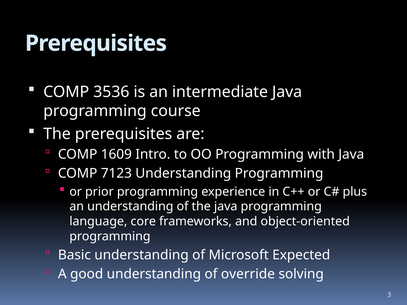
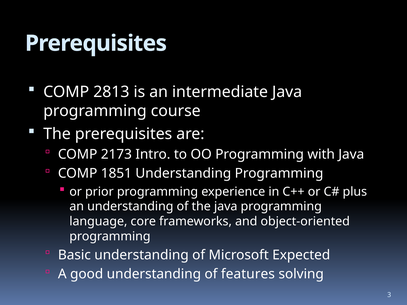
3536: 3536 -> 2813 (111, 92)
1609: 1609 -> 2173 (116, 154)
7123: 7123 -> 1851 (116, 174)
override: override -> features (248, 274)
